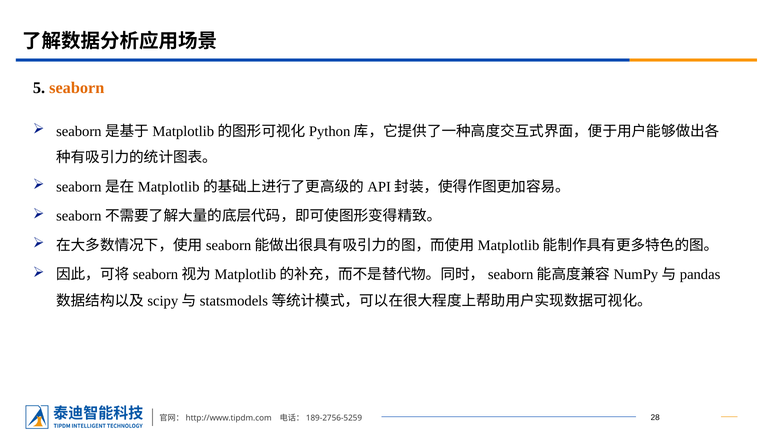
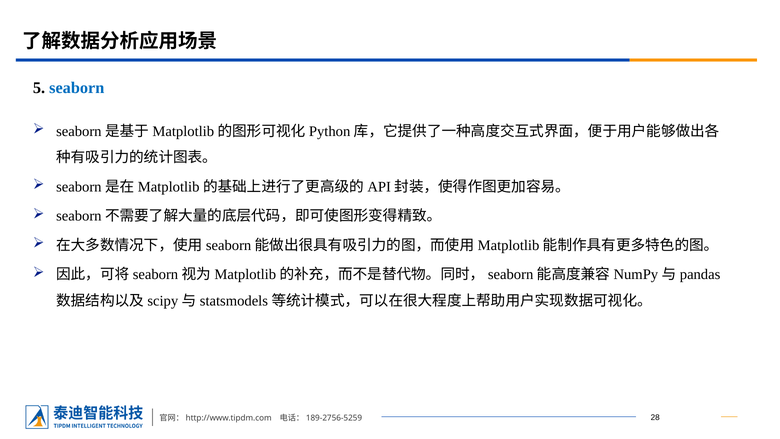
seaborn colour: orange -> blue (77, 88)
